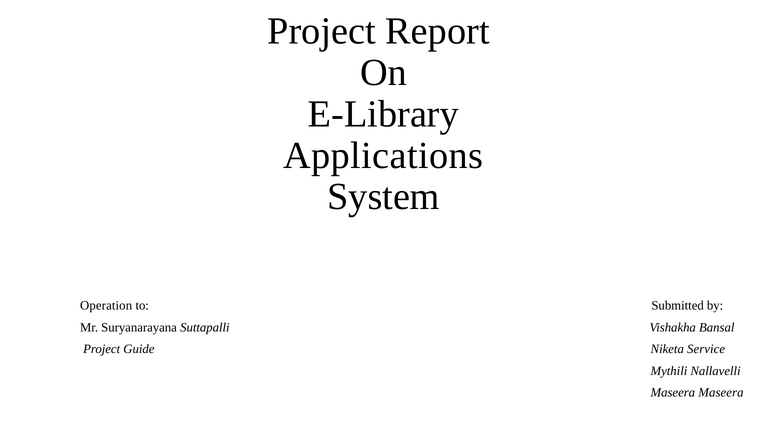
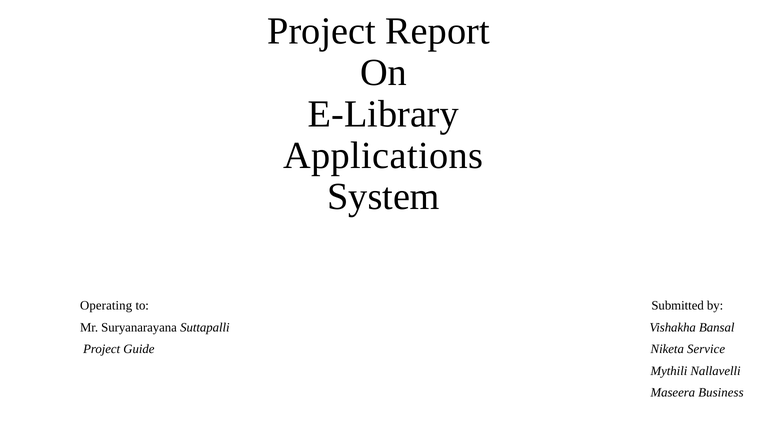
Operation: Operation -> Operating (106, 306)
Maseera Maseera: Maseera -> Business (721, 393)
